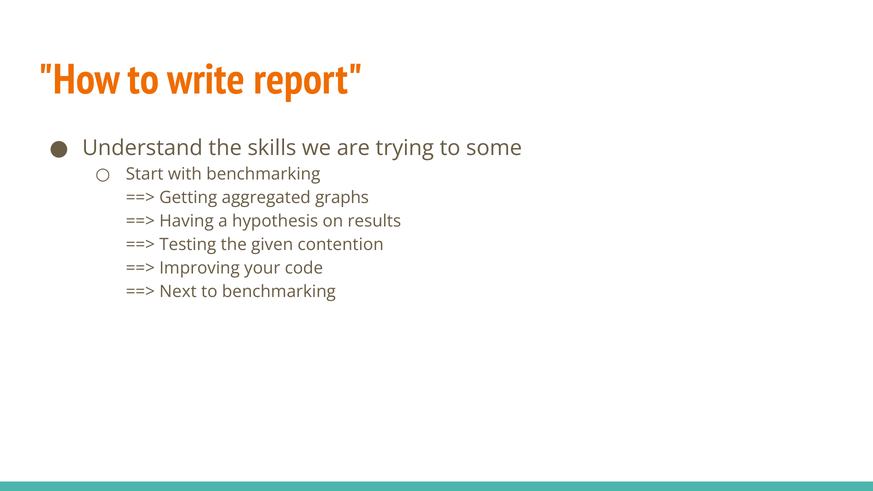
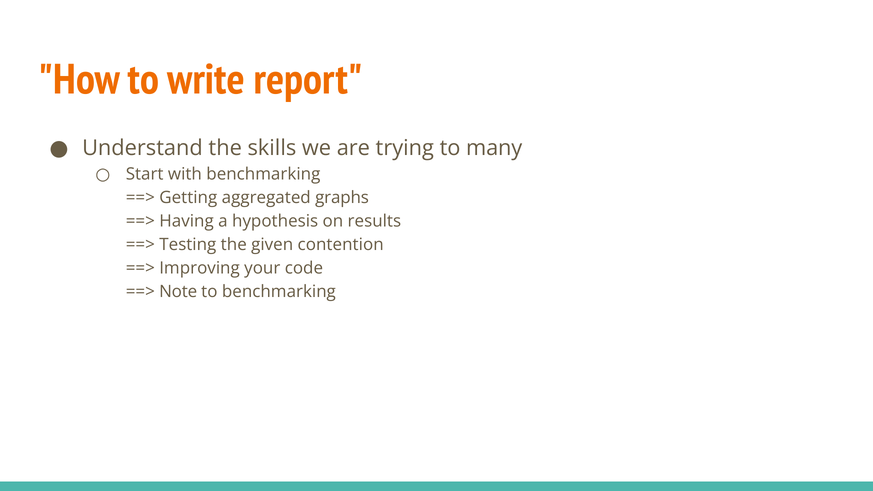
some: some -> many (494, 148)
Next: Next -> Note (178, 292)
